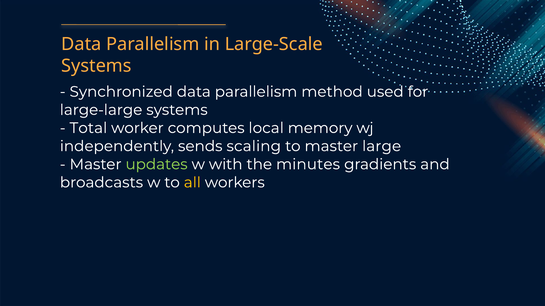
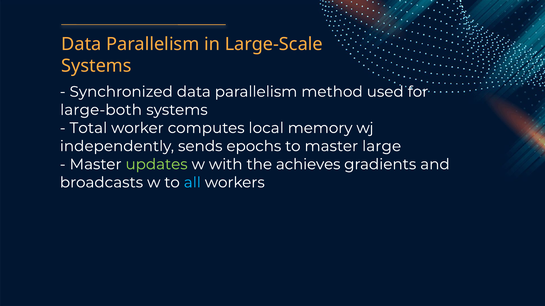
large-large: large-large -> large-both (101, 110)
scaling: scaling -> epochs (254, 146)
minutes: minutes -> achieves (308, 165)
all colour: yellow -> light blue (192, 183)
